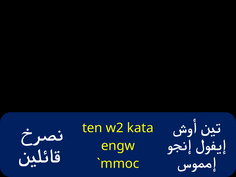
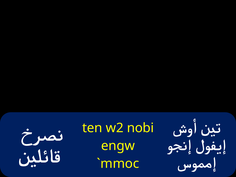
kata: kata -> nobi (140, 128)
